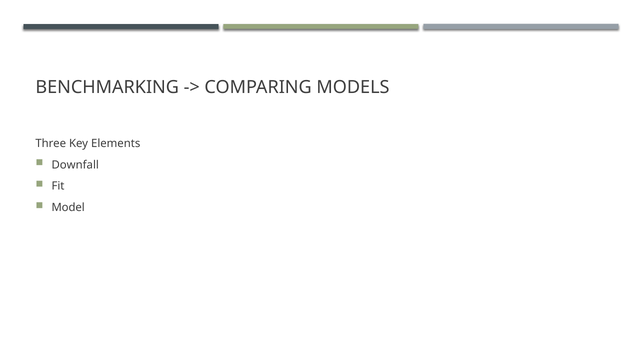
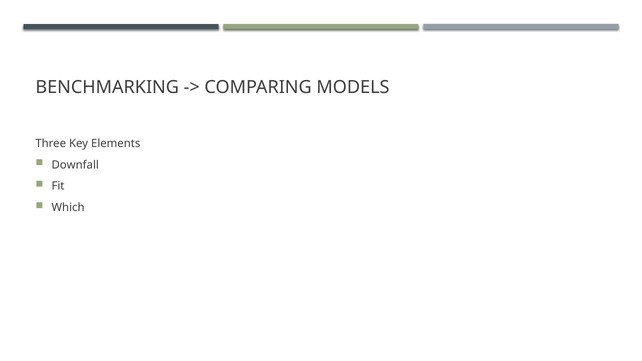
Model: Model -> Which (68, 207)
